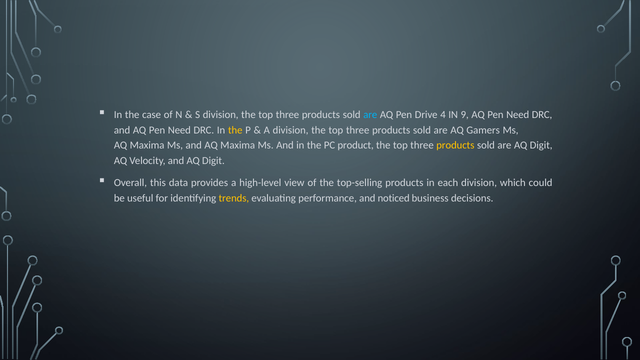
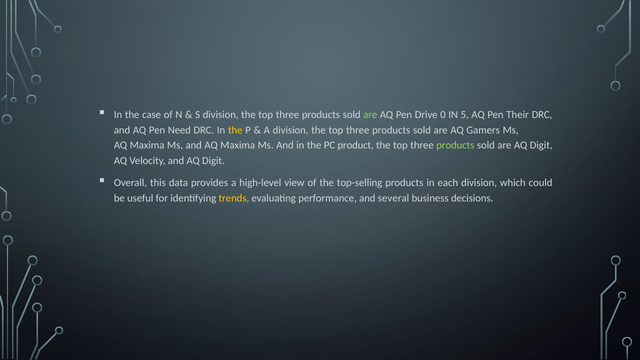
are colour: light blue -> light green (370, 115)
4: 4 -> 0 (443, 115)
9: 9 -> 5 (465, 115)
Need: Need -> Their (518, 115)
products colour: yellow -> light green (455, 145)
noticed: noticed -> several (394, 198)
